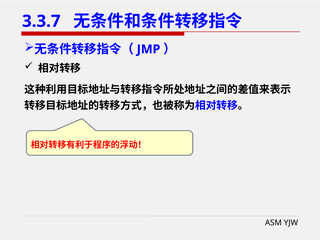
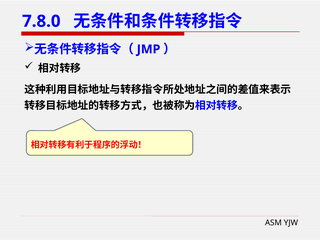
3.3.7: 3.3.7 -> 7.8.0 (41, 21)
